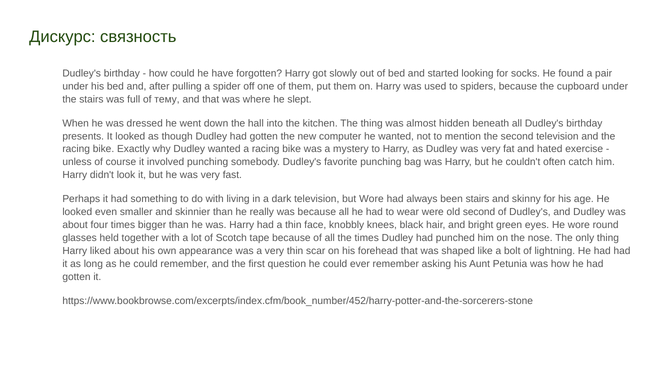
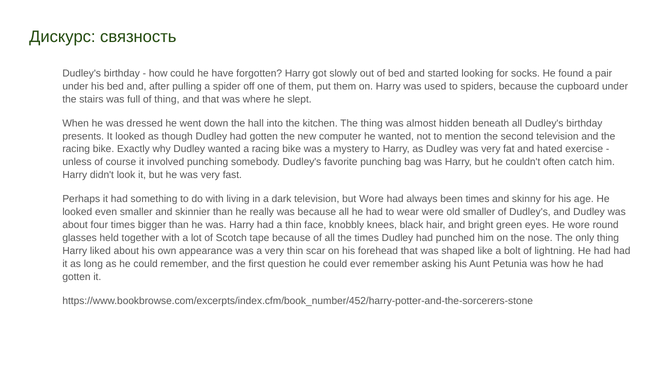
of тему: тему -> thing (167, 99)
been stairs: stairs -> times (478, 199)
old second: second -> smaller (479, 212)
